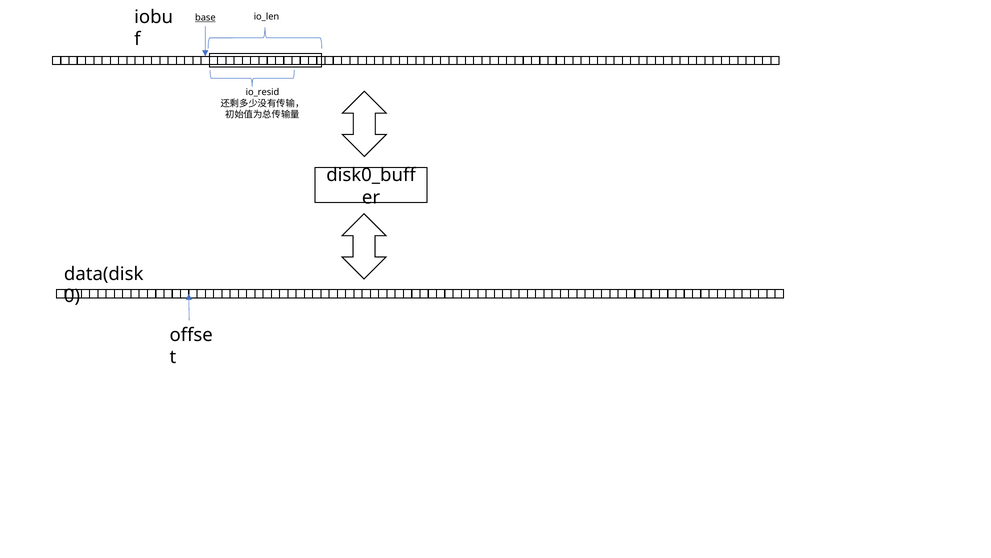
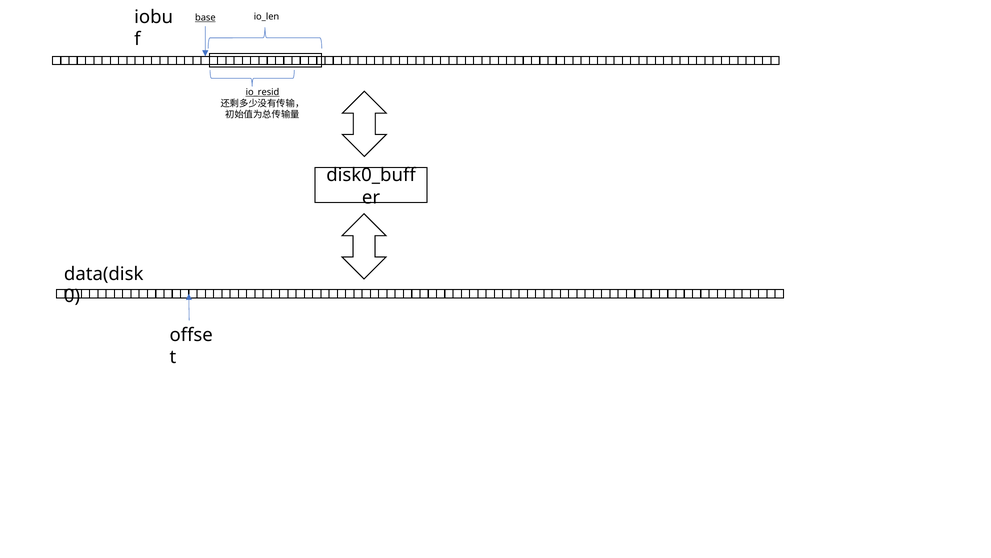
io_resid underline: none -> present (262, 92)
